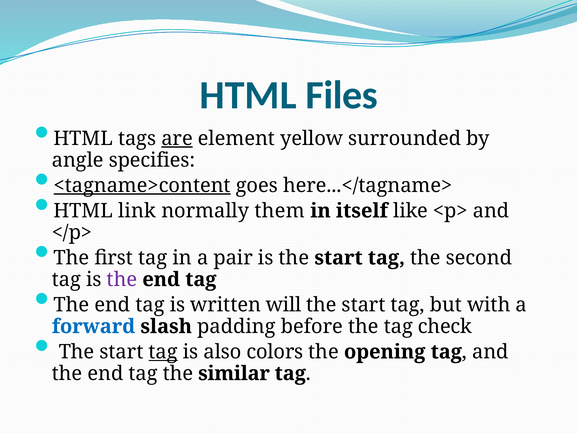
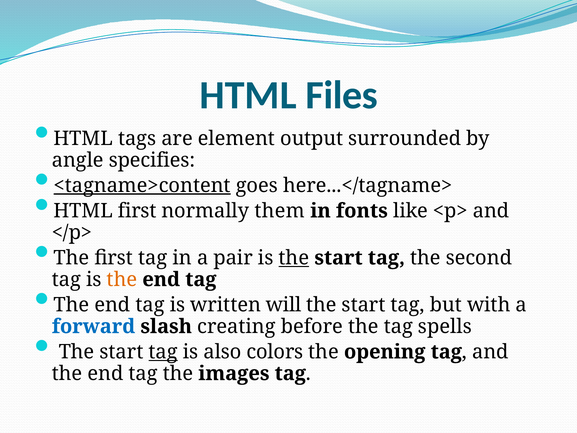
are underline: present -> none (177, 138)
yellow: yellow -> output (312, 138)
HTML link: link -> first (137, 211)
itself: itself -> fonts (362, 211)
the underline: none -> present (294, 258)
the colour: purple -> orange (122, 279)
padding: padding -> creating (236, 326)
check: check -> spells (445, 326)
similar: similar -> images (234, 373)
